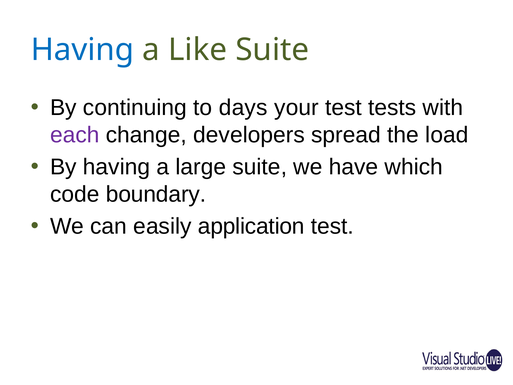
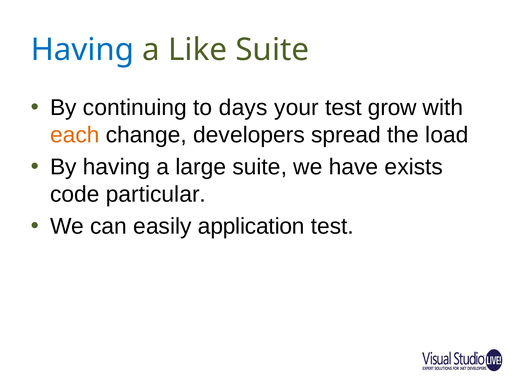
tests: tests -> grow (392, 108)
each colour: purple -> orange (75, 135)
which: which -> exists (414, 167)
boundary: boundary -> particular (156, 194)
